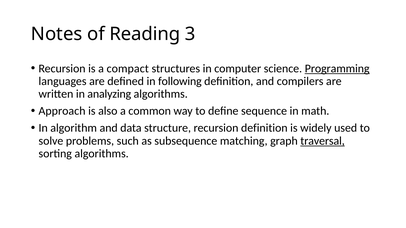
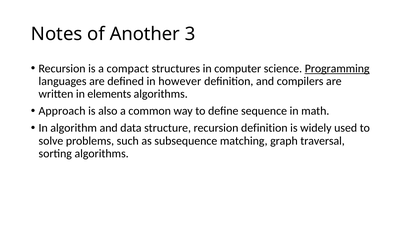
Reading: Reading -> Another (145, 34)
following: following -> however (180, 81)
analyzing: analyzing -> elements (109, 94)
traversal underline: present -> none (323, 141)
